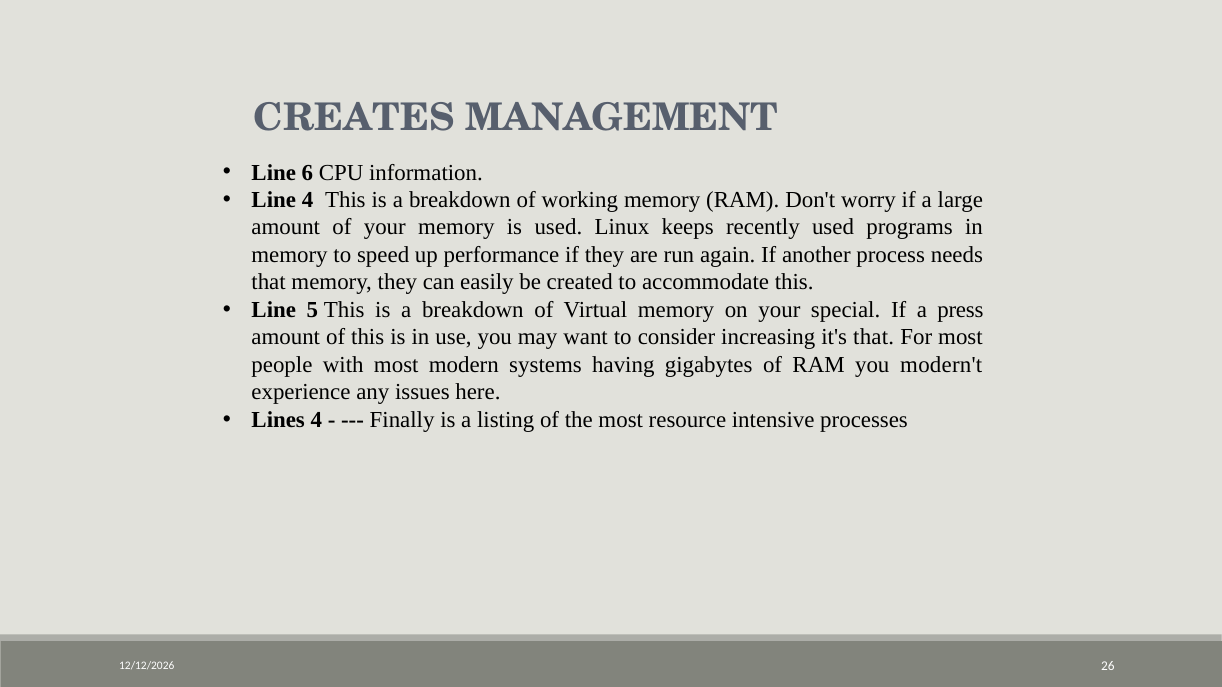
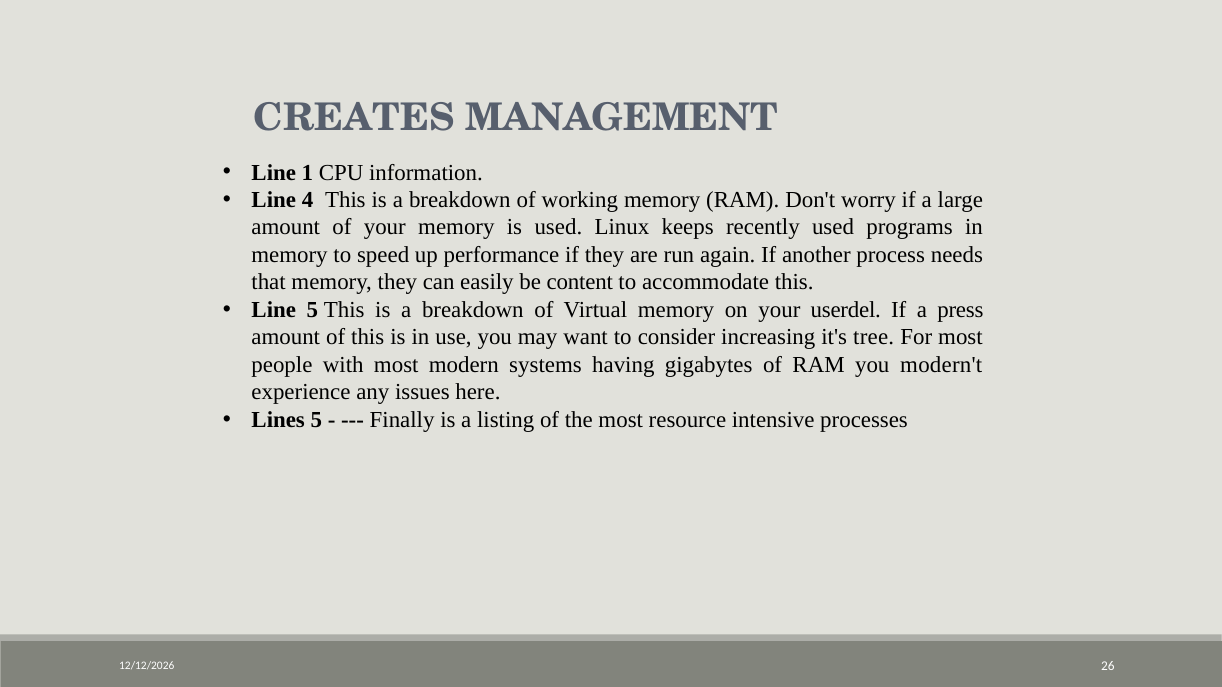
6: 6 -> 1 (307, 173)
created: created -> content (580, 283)
special: special -> userdel (846, 310)
it's that: that -> tree (874, 338)
Lines 4: 4 -> 5 (316, 420)
